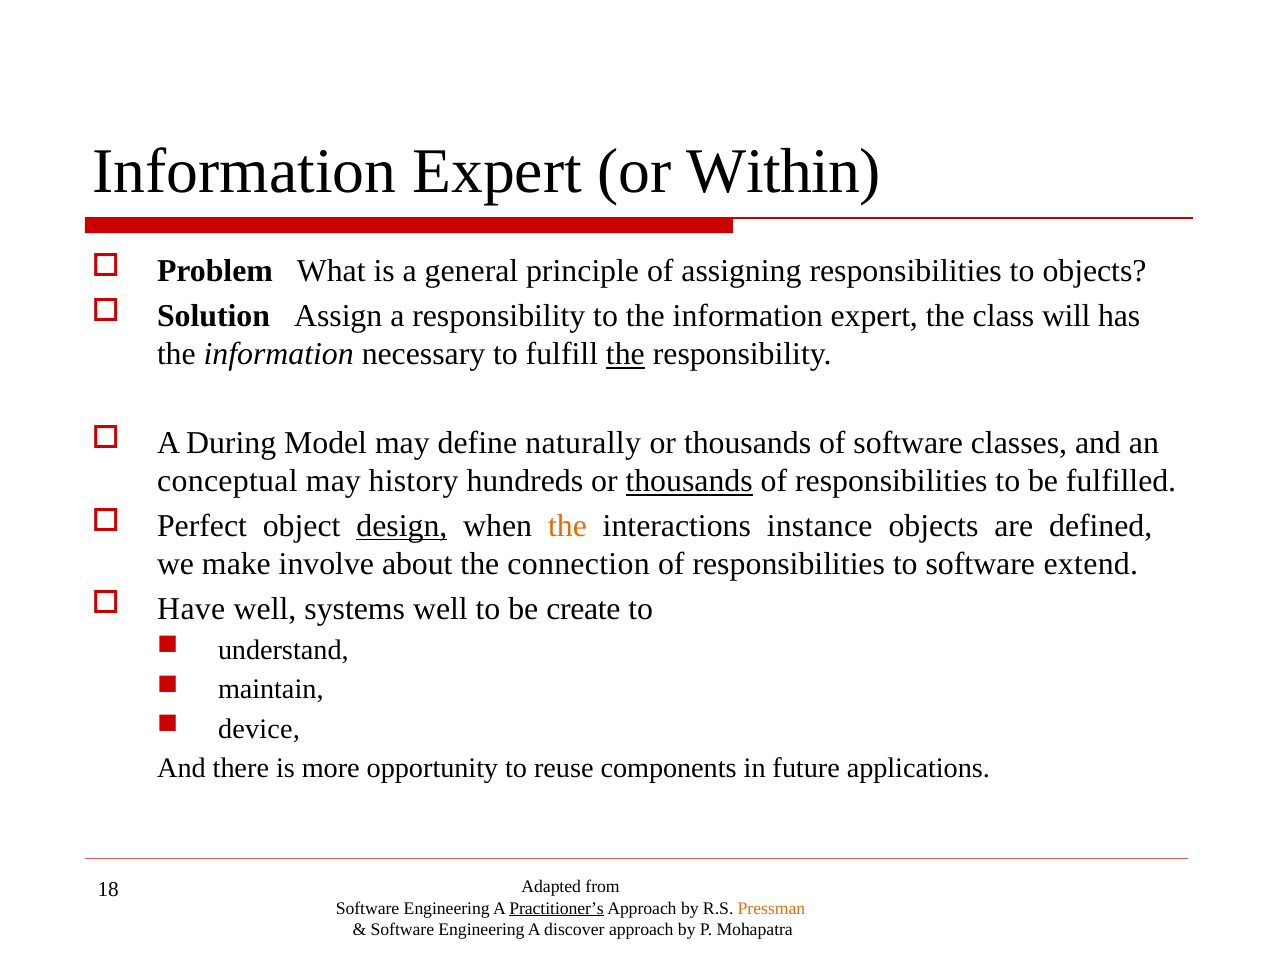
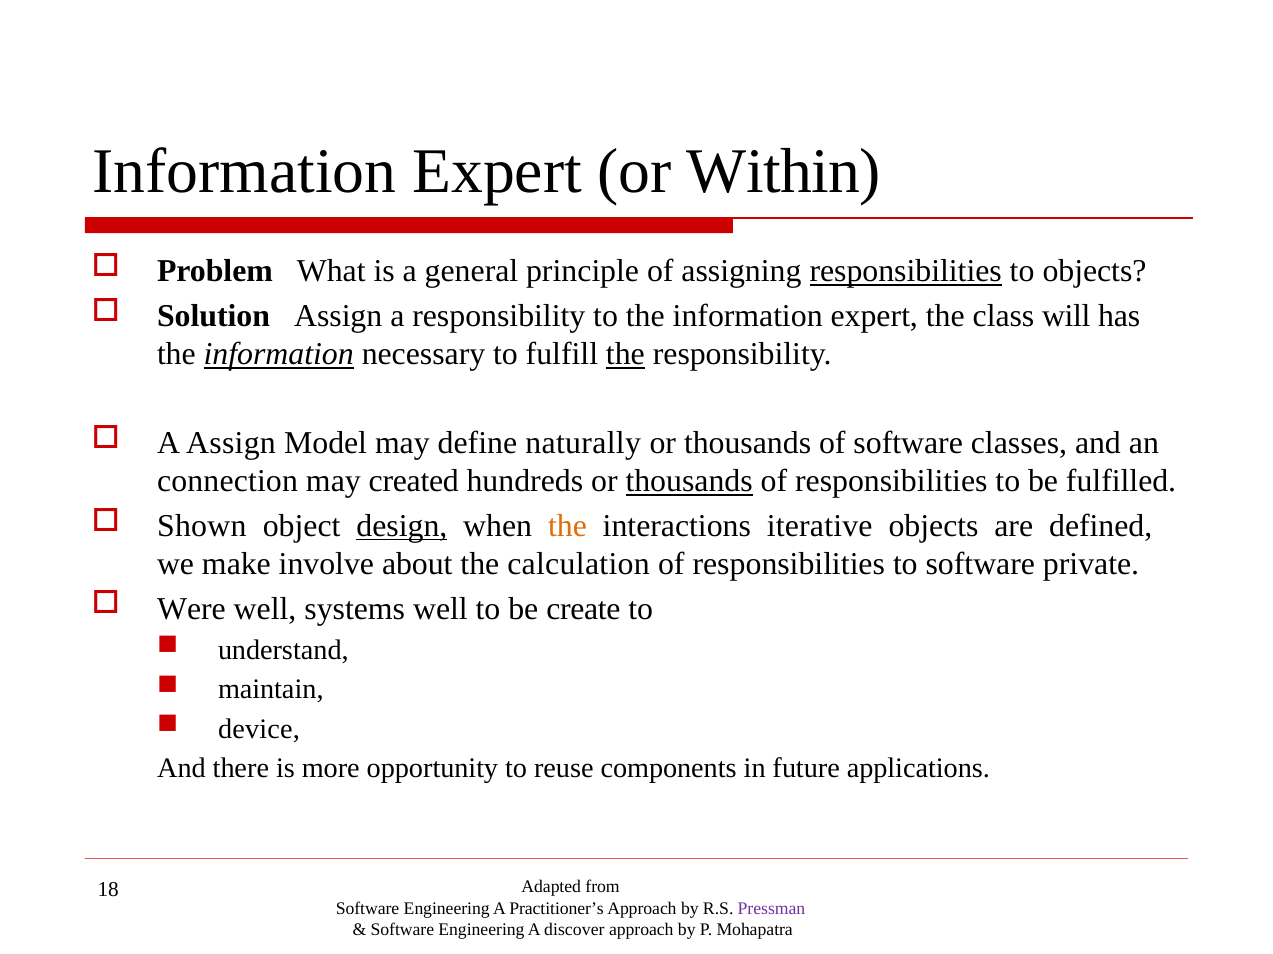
responsibilities underline: none -> present (906, 272)
information underline: none -> present (279, 354)
A During: During -> Assign (231, 444)
conceptual: conceptual -> connection (227, 482)
history: history -> created (414, 482)
Perfect: Perfect -> Shown (202, 526)
instance: instance -> iterative (820, 526)
connection: connection -> calculation (579, 564)
extend: extend -> private (1091, 564)
Have: Have -> Were (191, 609)
Practitioner’s underline: present -> none (557, 909)
Pressman colour: orange -> purple (771, 909)
